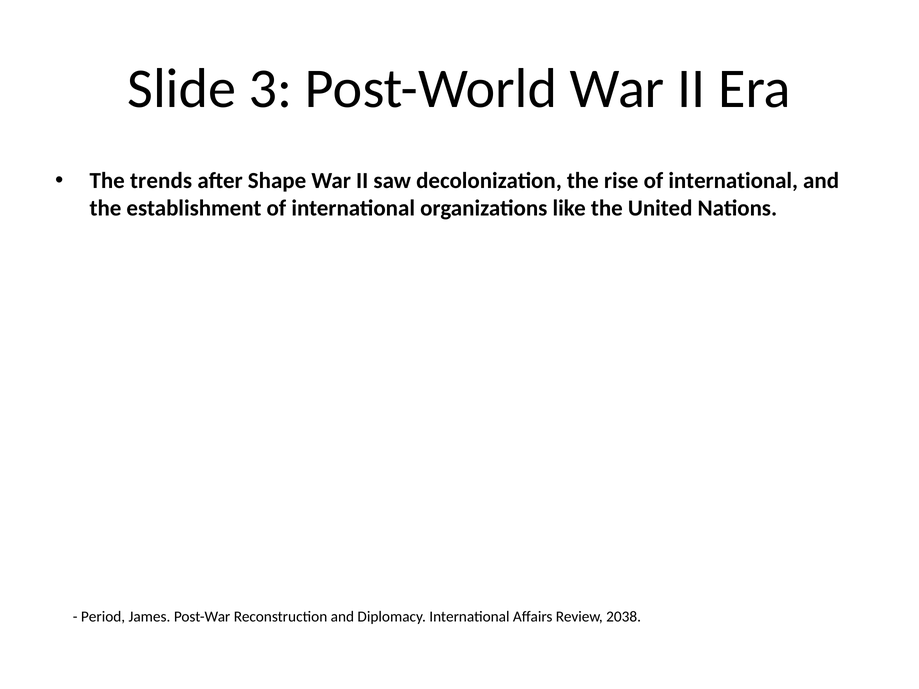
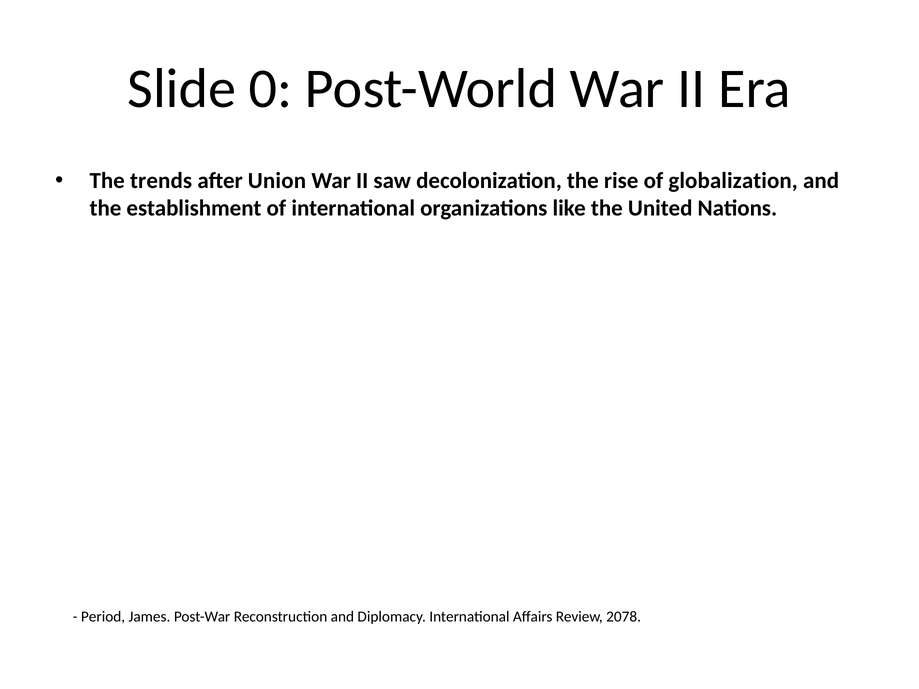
3: 3 -> 0 (271, 89)
Shape: Shape -> Union (277, 181)
rise of international: international -> globalization (733, 181)
2038: 2038 -> 2078 (624, 617)
